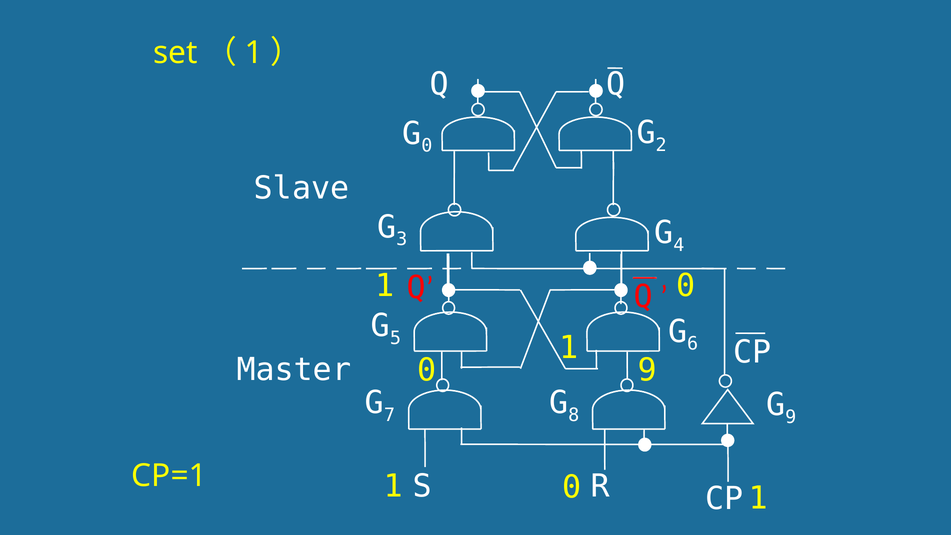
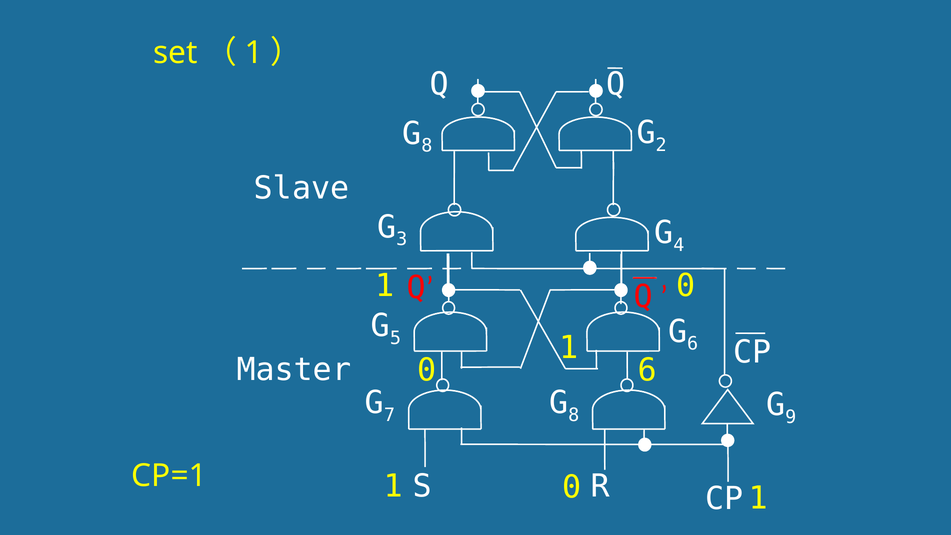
0: 0 -> 8 (427, 146)
0 9: 9 -> 6 (648, 370)
